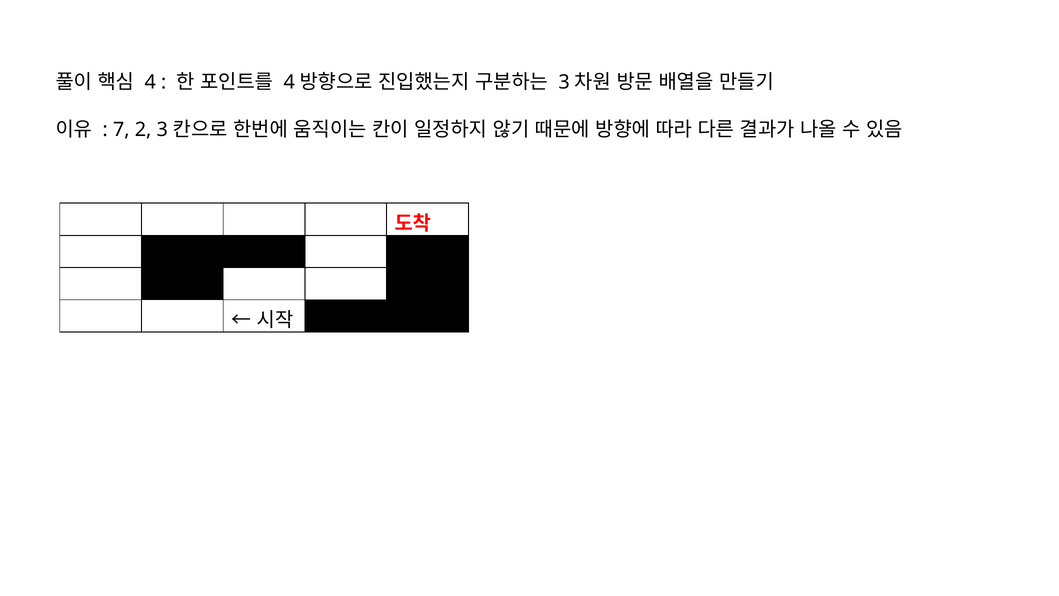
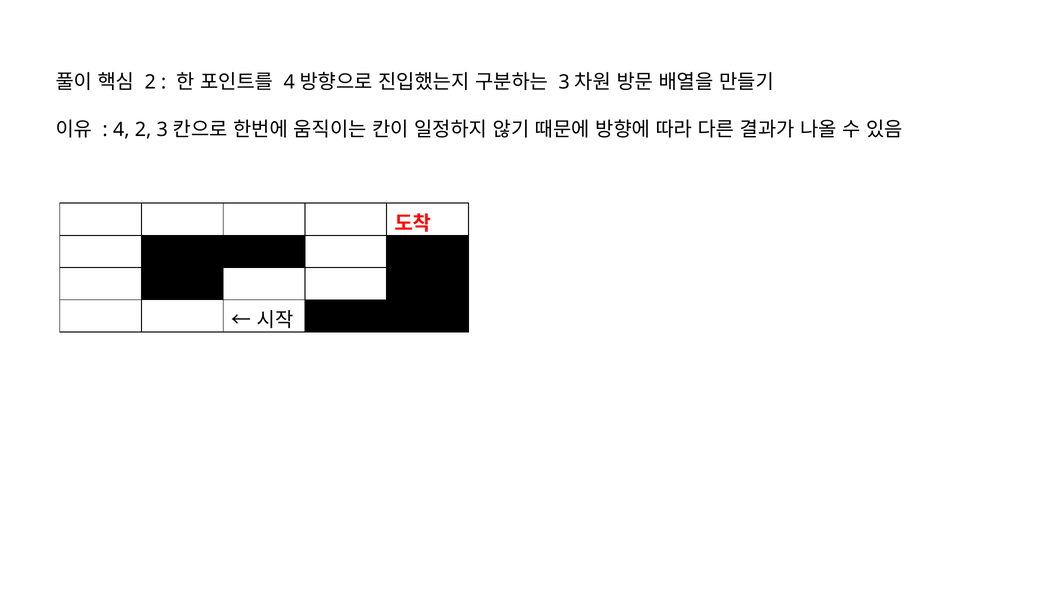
4: 4 -> 2 (150, 82)
7: 7 -> 4 (121, 130)
